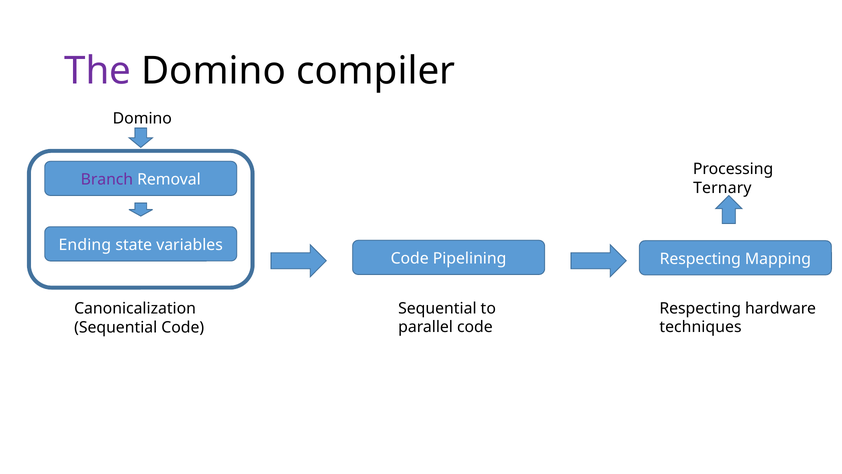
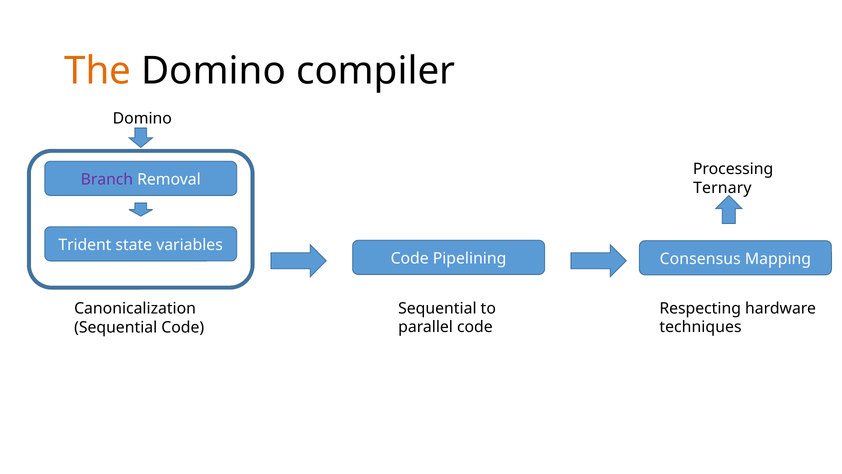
The colour: purple -> orange (98, 71)
Ending: Ending -> Trident (85, 245)
Pipelining Respecting: Respecting -> Consensus (700, 259)
